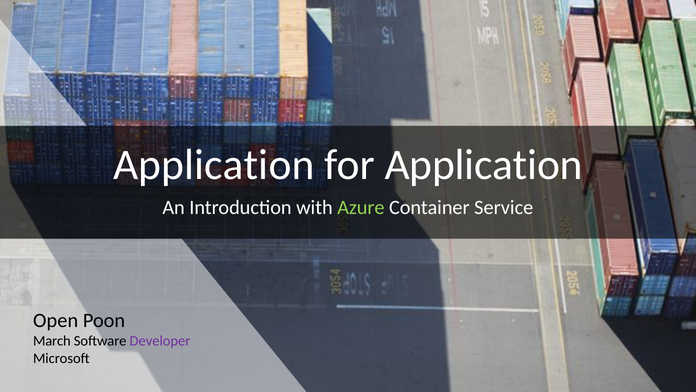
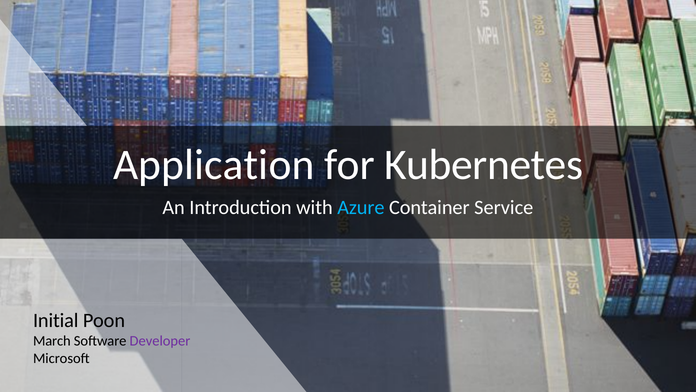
for Application: Application -> Kubernetes (484, 164)
Azure colour: light green -> light blue (361, 207)
Open: Open -> Initial (56, 320)
